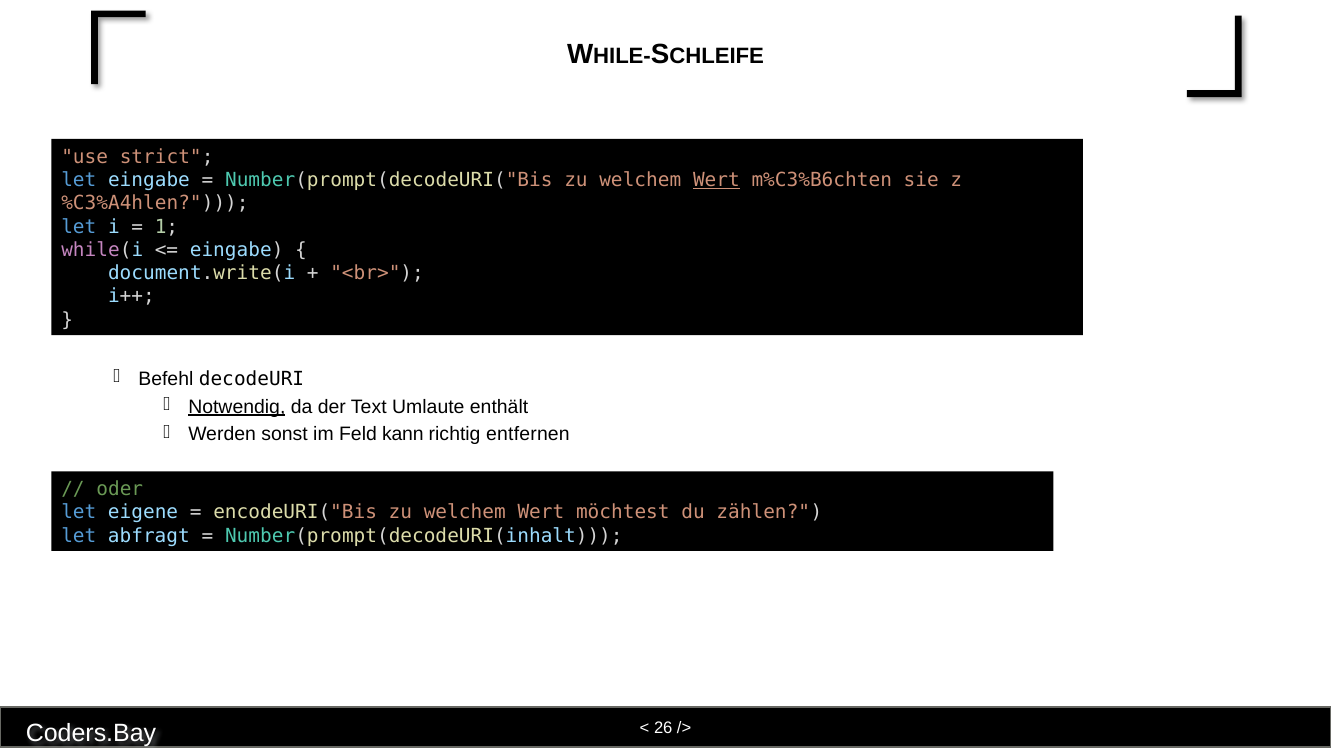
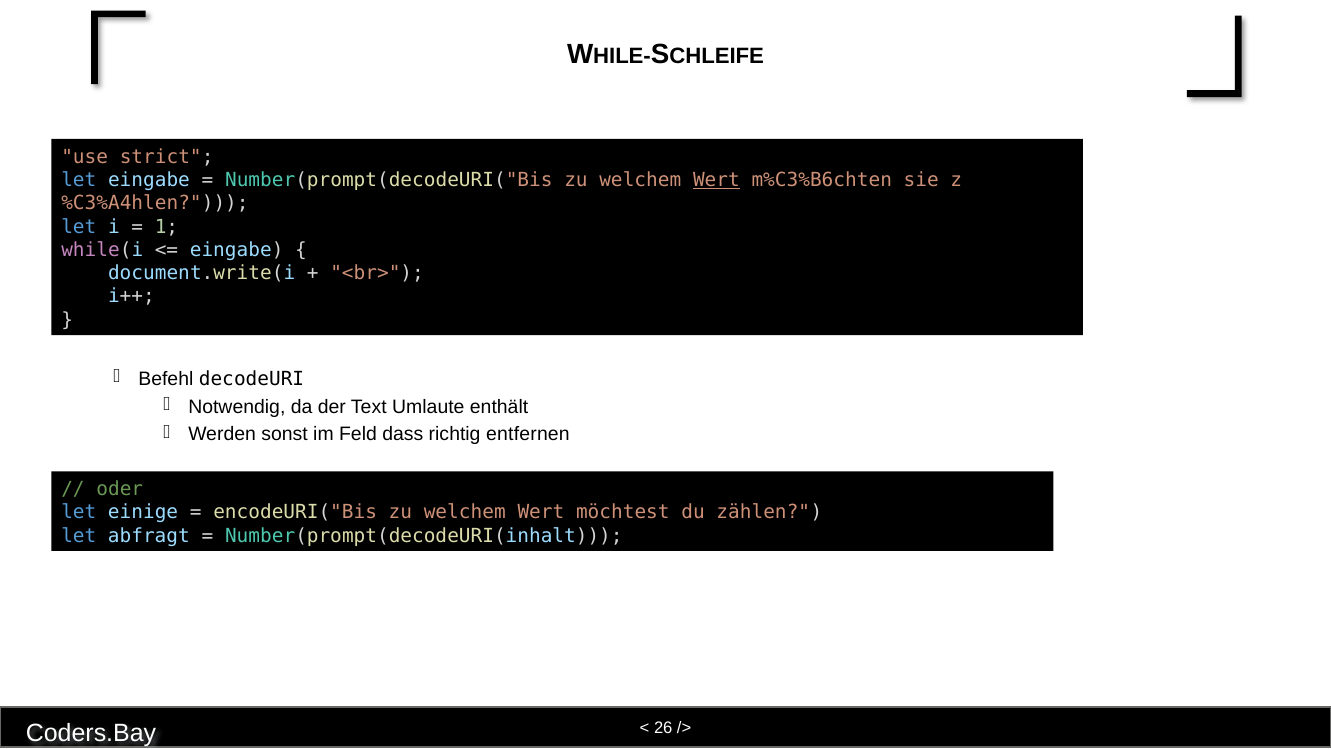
Notwendig underline: present -> none (237, 406)
kann: kann -> dass (403, 434)
eigene: eigene -> einige (143, 512)
